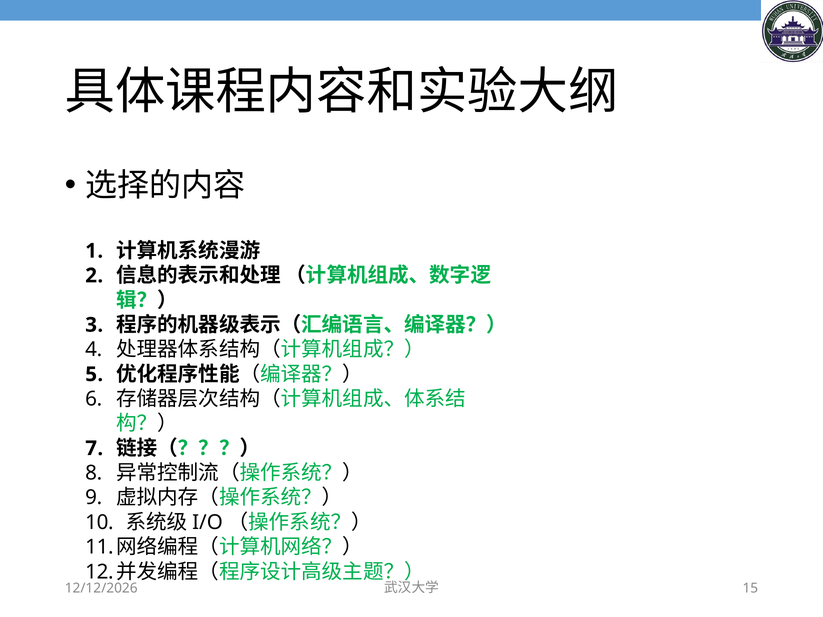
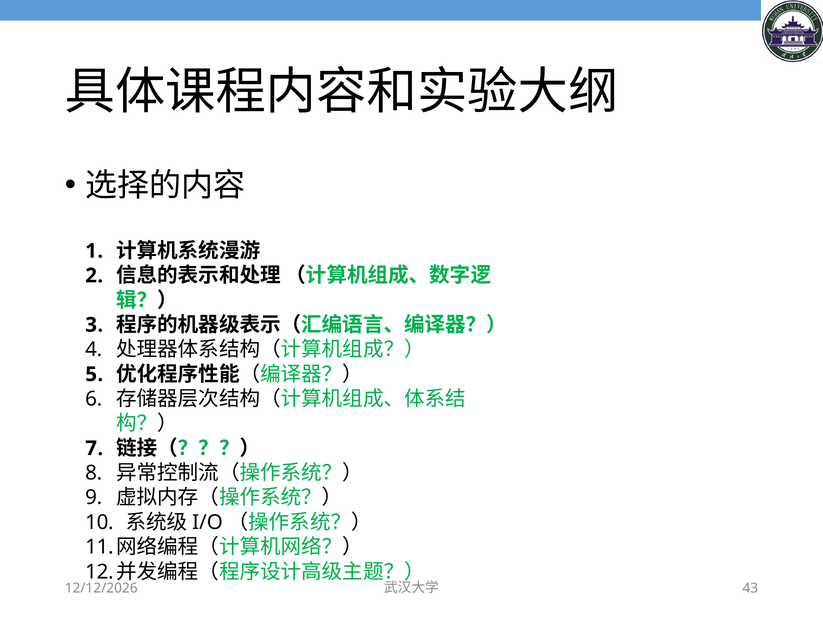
15: 15 -> 43 (750, 588)
